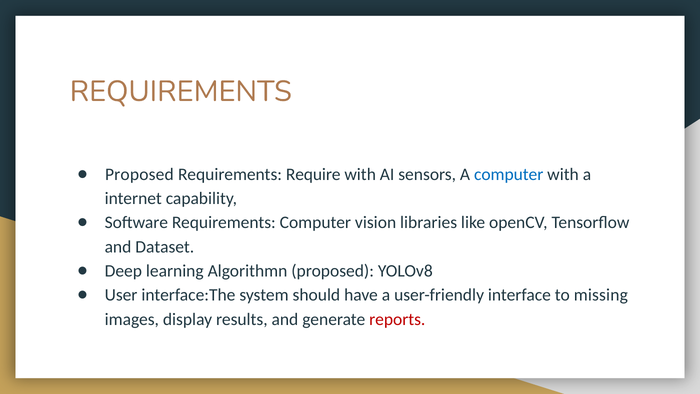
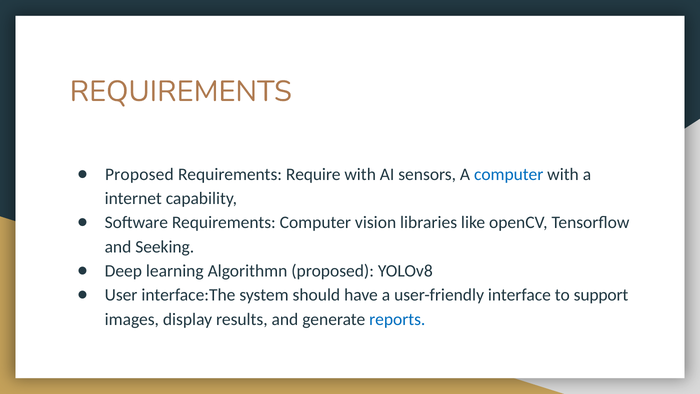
Dataset: Dataset -> Seeking (165, 247)
missing: missing -> support (601, 295)
reports colour: red -> blue (397, 319)
